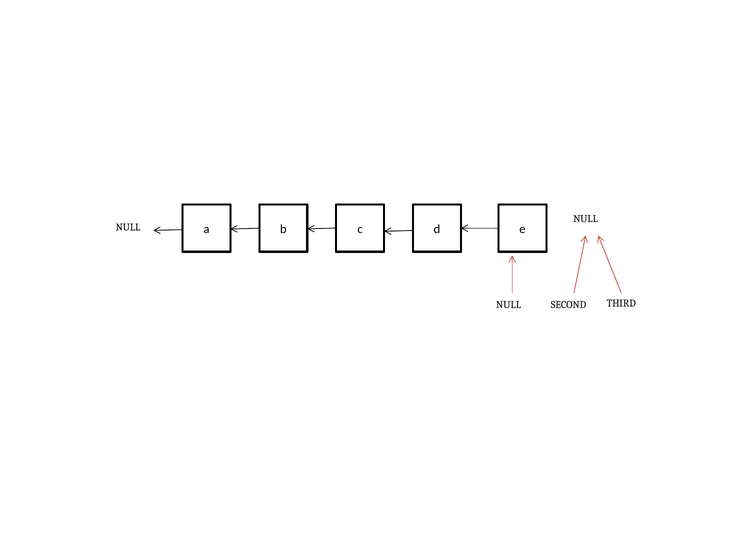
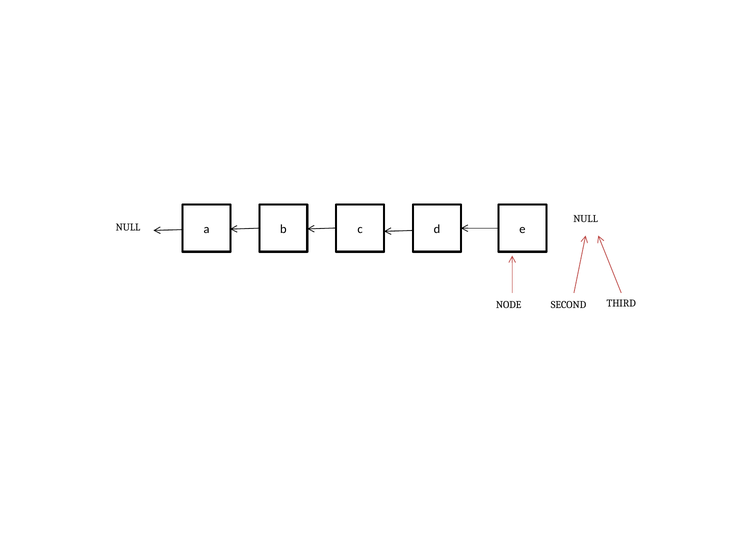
NULL: NULL -> NODE (509, 305)
